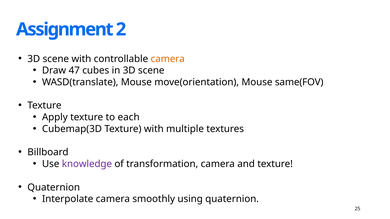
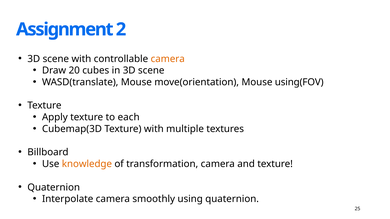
47: 47 -> 20 (74, 71)
same(FOV: same(FOV -> using(FOV (299, 82)
knowledge colour: purple -> orange (87, 164)
